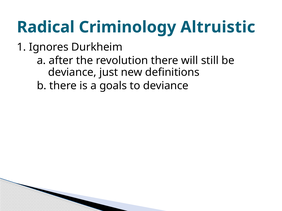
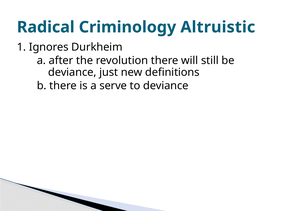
goals: goals -> serve (113, 86)
